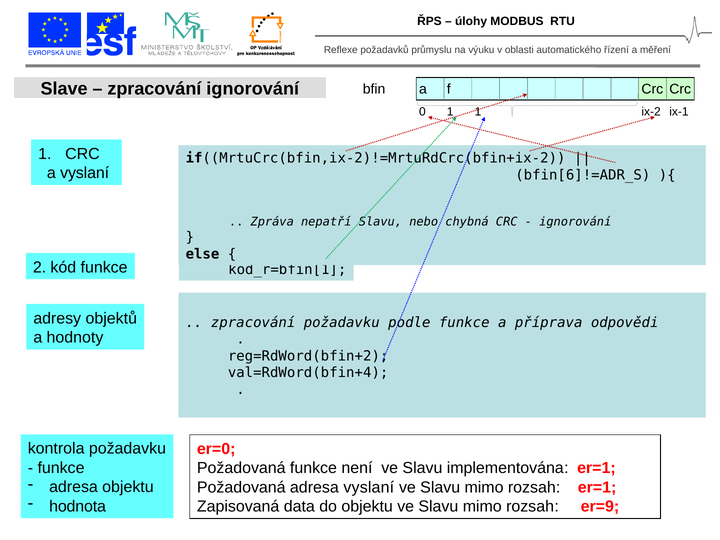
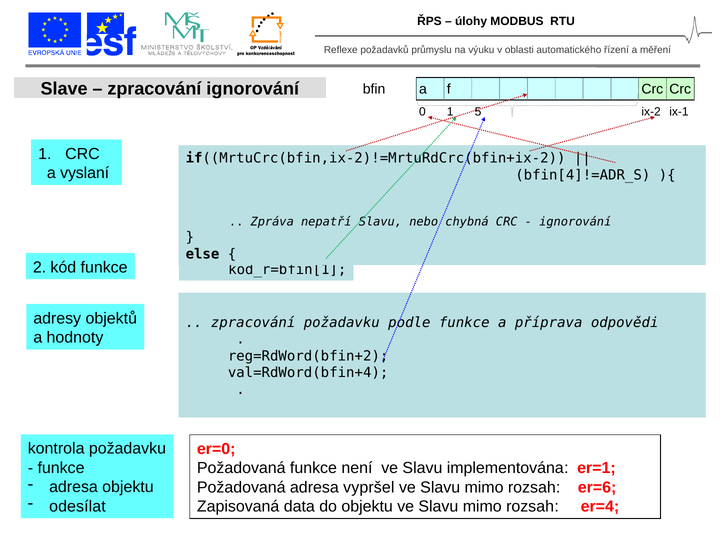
1 1: 1 -> 5 (478, 112)
bfin[6]!=ADR_S: bfin[6]!=ADR_S -> bfin[4]!=ADR_S (583, 175)
adresa vyslaní: vyslaní -> vypršel (369, 487)
rozsah er=1: er=1 -> er=6 (597, 487)
hodnota: hodnota -> odesílat (77, 506)
er=9: er=9 -> er=4 (600, 506)
